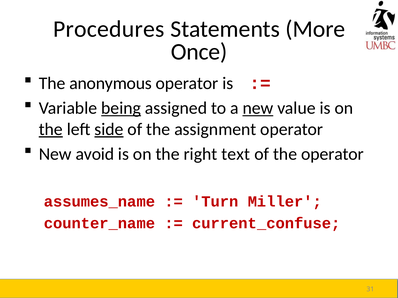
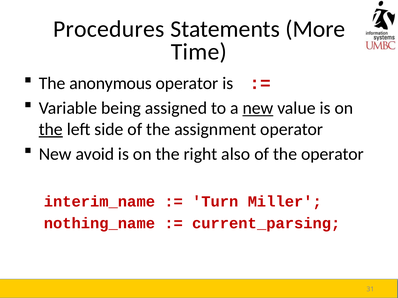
Once: Once -> Time (199, 52)
being underline: present -> none (121, 108)
side underline: present -> none (109, 129)
text: text -> also (236, 154)
assumes_name: assumes_name -> interim_name (99, 202)
counter_name: counter_name -> nothing_name (99, 224)
current_confuse: current_confuse -> current_parsing (266, 224)
